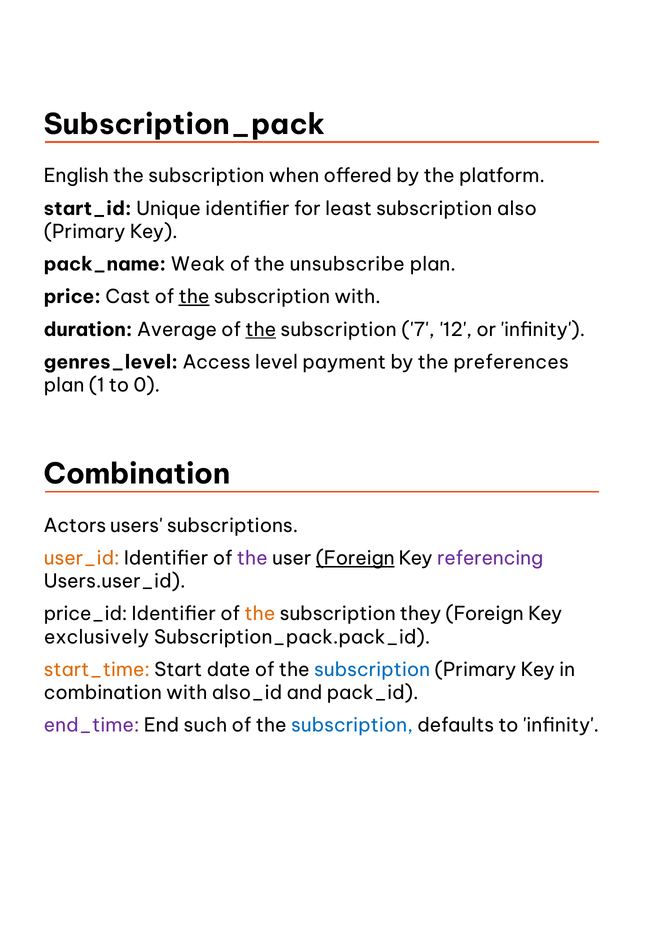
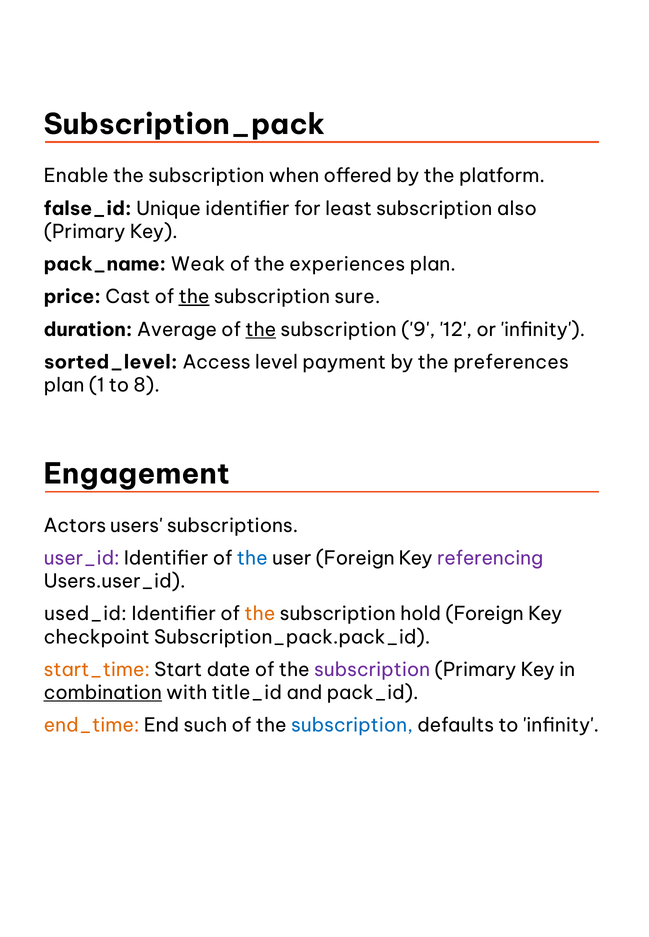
English: English -> Enable (76, 176)
start_id: start_id -> false_id (88, 209)
unsubscribe: unsubscribe -> experiences (347, 265)
subscription with: with -> sure (357, 297)
7: 7 -> 9 (418, 330)
genres_level: genres_level -> sorted_level (111, 363)
0: 0 -> 8 (147, 386)
Combination: Combination -> Engagement (137, 475)
user_id colour: orange -> purple (82, 559)
the colour: purple -> blue (252, 559)
Foreign underline: present -> none (355, 559)
price_id: price_id -> used_id (85, 614)
they: they -> hold (421, 614)
exclusively: exclusively -> checkpoint (97, 638)
subscription colour: blue -> purple (372, 670)
combination underline: none -> present (103, 693)
also_id: also_id -> title_id (247, 693)
end_time colour: purple -> orange (92, 726)
